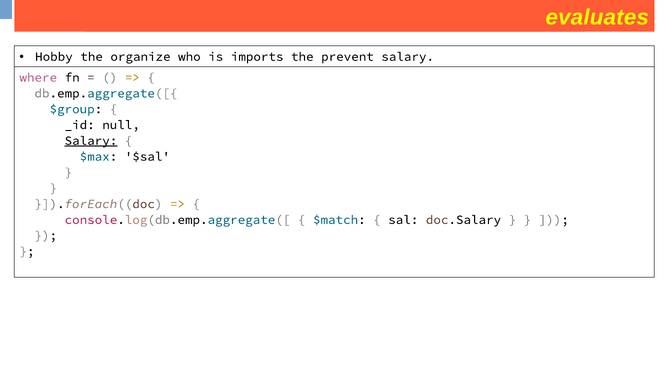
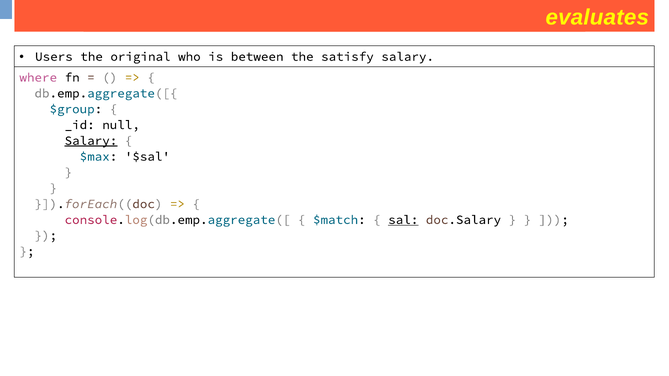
Hobby: Hobby -> Users (54, 57)
organize: organize -> original (140, 57)
imports: imports -> between (257, 57)
prevent: prevent -> satisfy (347, 57)
sal underline: none -> present (403, 220)
